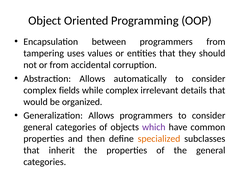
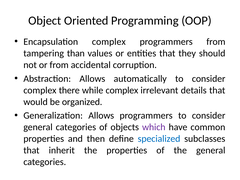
Encapsulation between: between -> complex (109, 42)
uses: uses -> than (76, 53)
fields: fields -> there (69, 90)
specialized colour: orange -> blue (159, 139)
